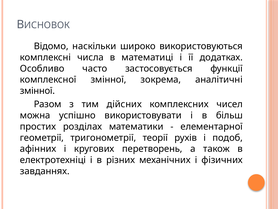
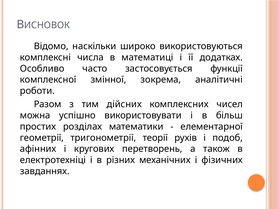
змінної: змінної -> роботи (37, 91)
